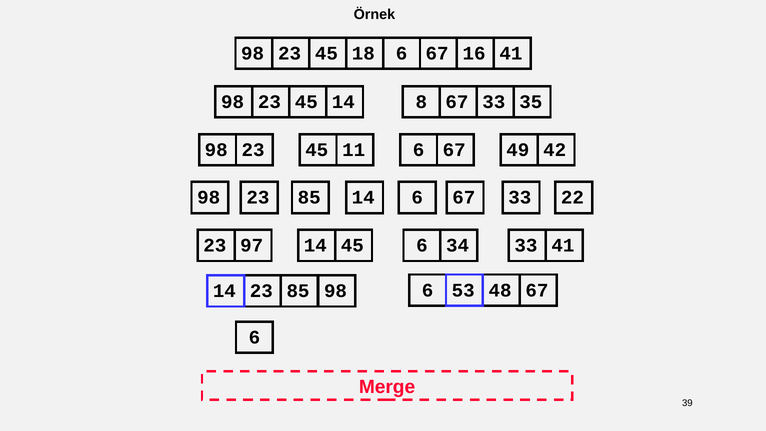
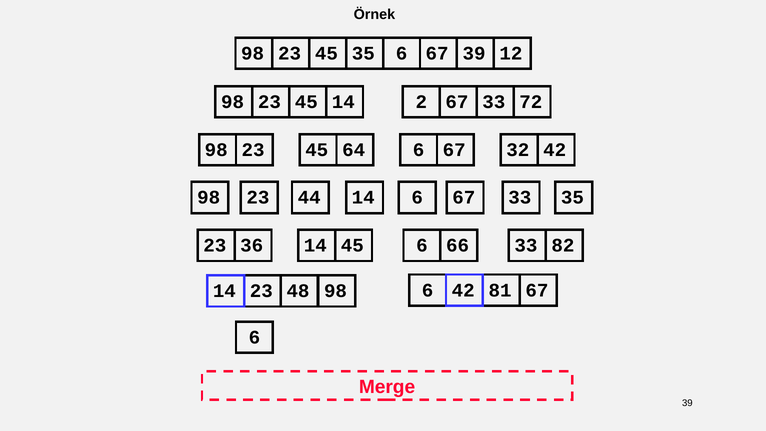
23 18: 18 -> 35 (363, 53)
6 16: 16 -> 39 (474, 53)
98 41: 41 -> 12 (511, 53)
8: 8 -> 2 (421, 102)
35: 35 -> 72 (531, 102)
11: 11 -> 64 (354, 150)
49: 49 -> 32 (518, 150)
98 85: 85 -> 44 (309, 198)
33 22: 22 -> 35 (572, 198)
97: 97 -> 36 (252, 245)
34: 34 -> 66 (458, 245)
6 41: 41 -> 82 (563, 245)
23 85: 85 -> 48 (298, 291)
14 53: 53 -> 42 (463, 290)
48: 48 -> 81 (500, 290)
